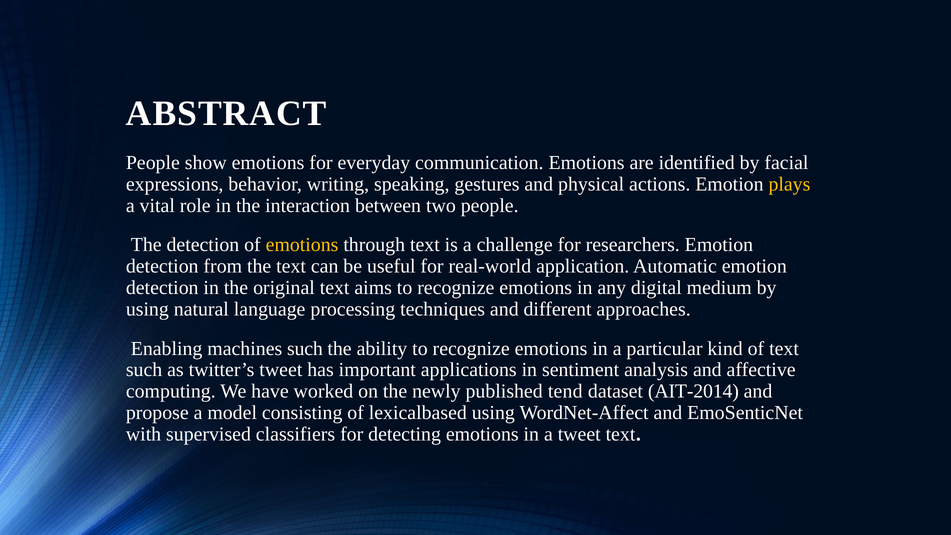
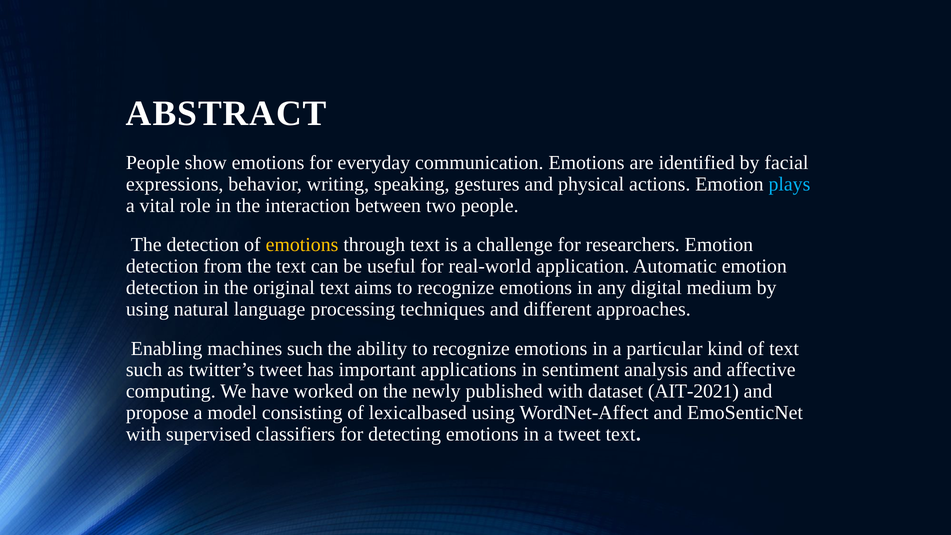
plays colour: yellow -> light blue (789, 184)
published tend: tend -> with (565, 391)
AIT-2014: AIT-2014 -> AIT-2021 (693, 391)
